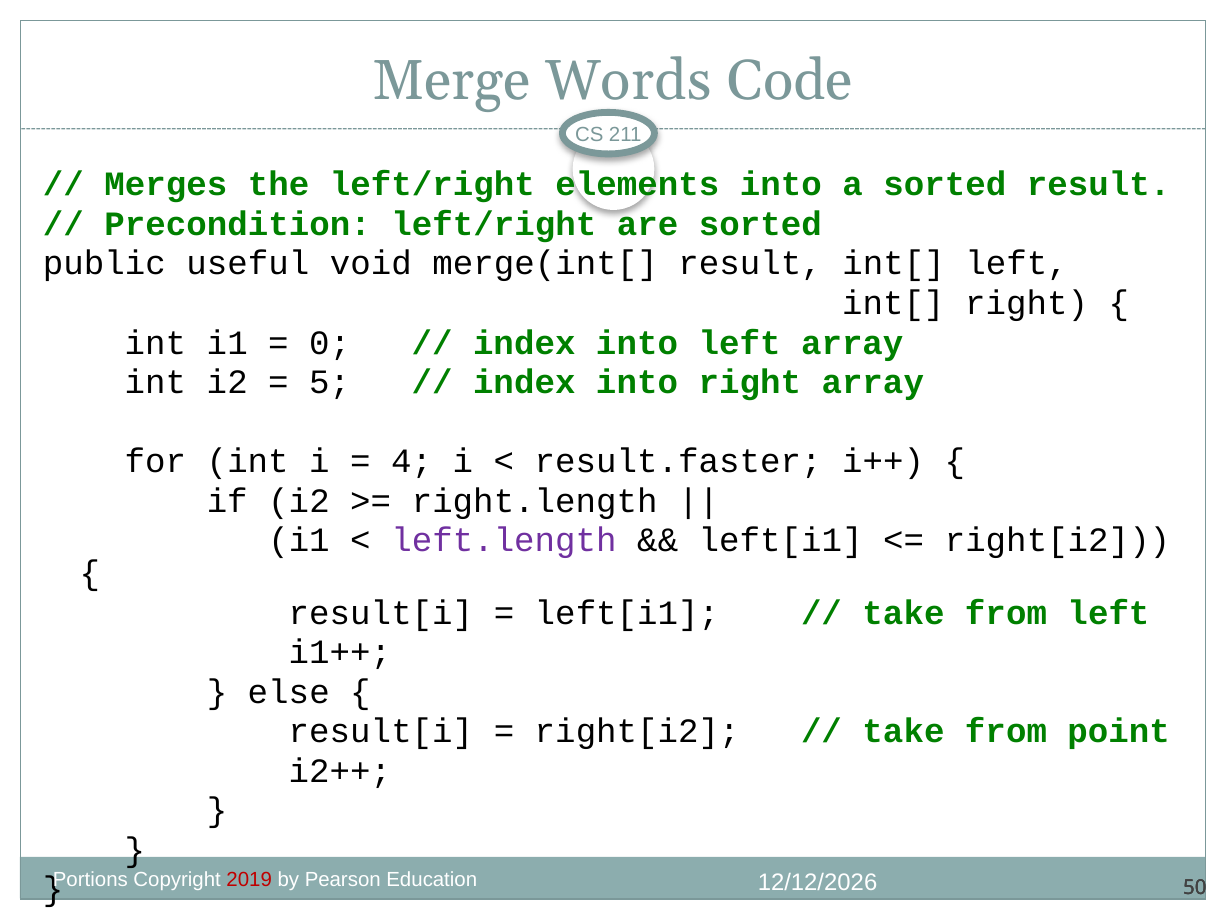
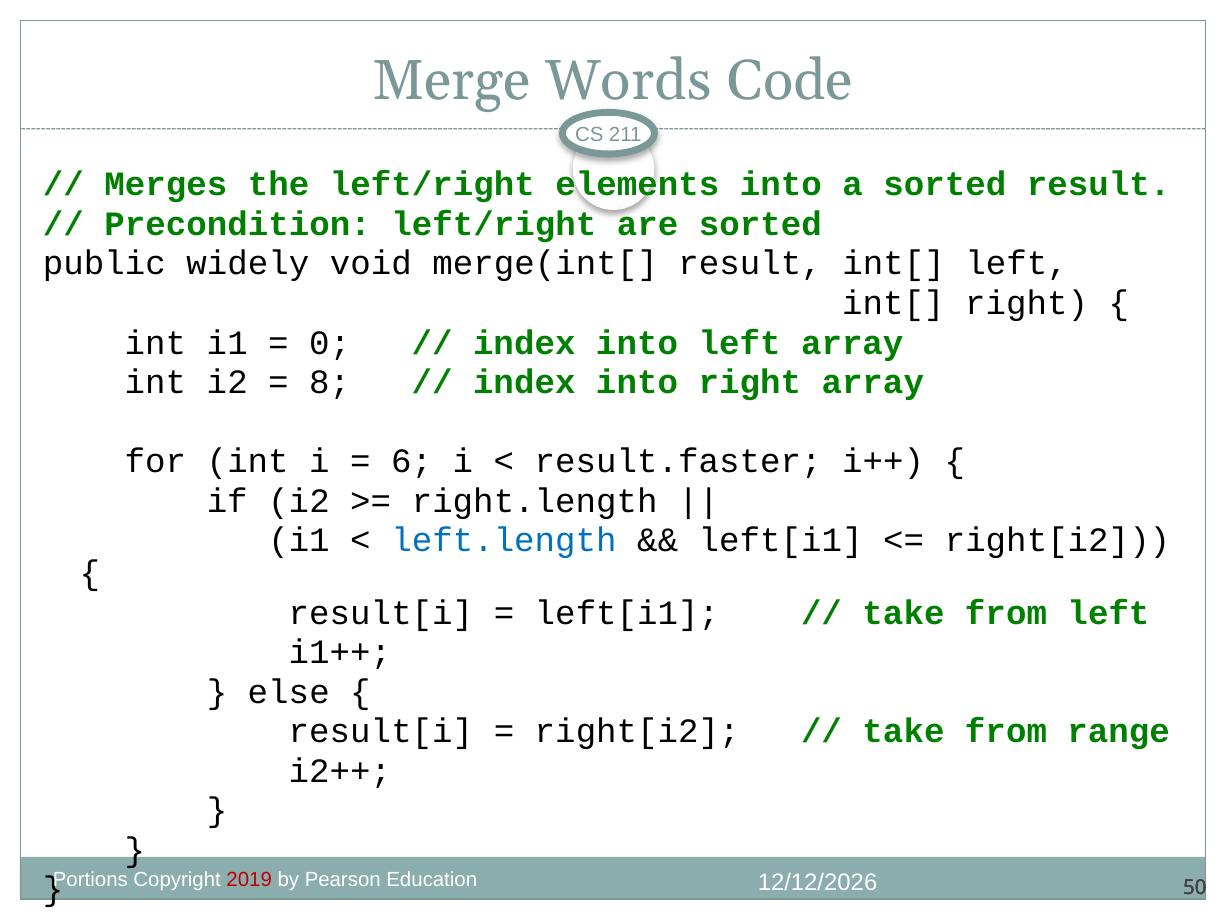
useful: useful -> widely (248, 264)
5: 5 -> 8 (330, 382)
4: 4 -> 6 (412, 462)
left.length colour: purple -> blue (504, 541)
point: point -> range (1119, 732)
